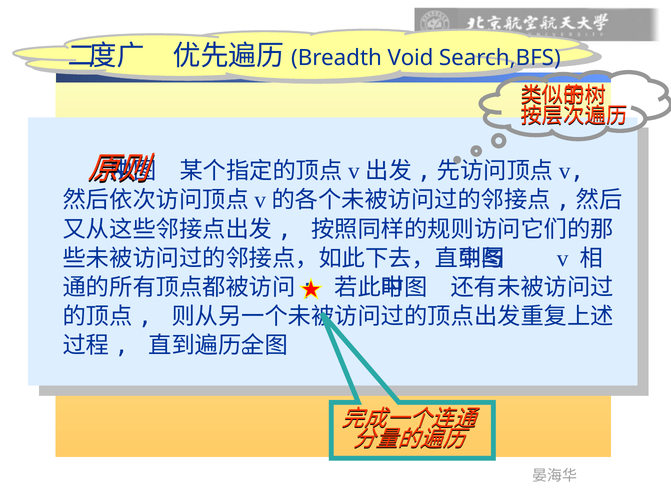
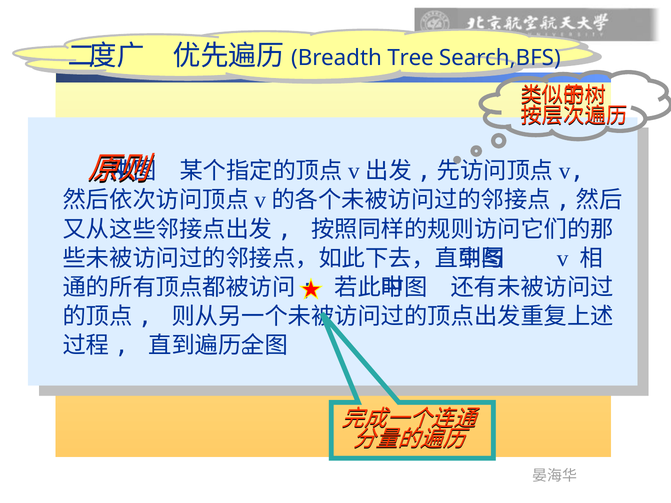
Void: Void -> Tree (411, 58)
